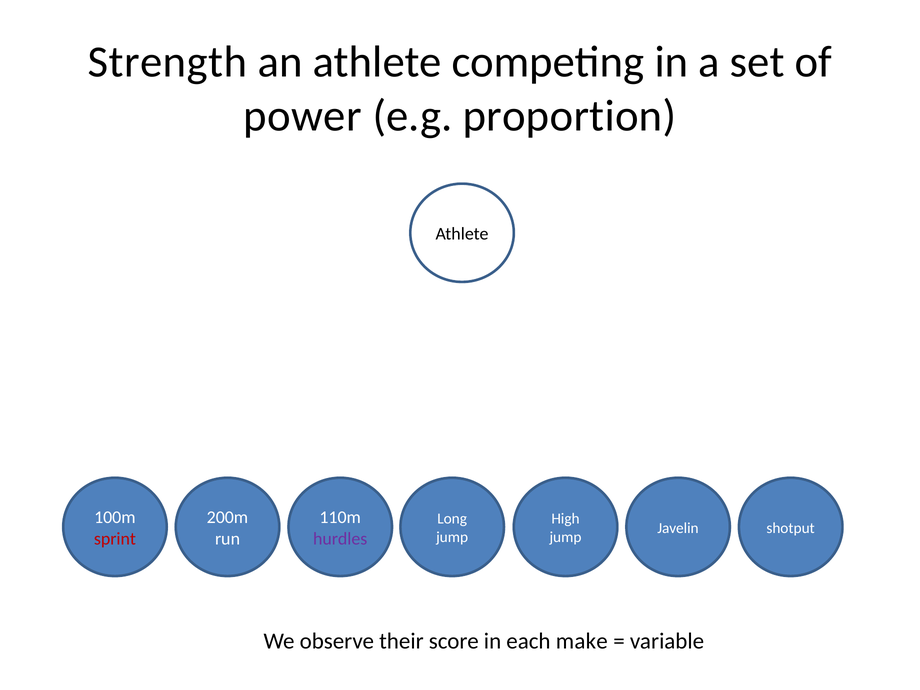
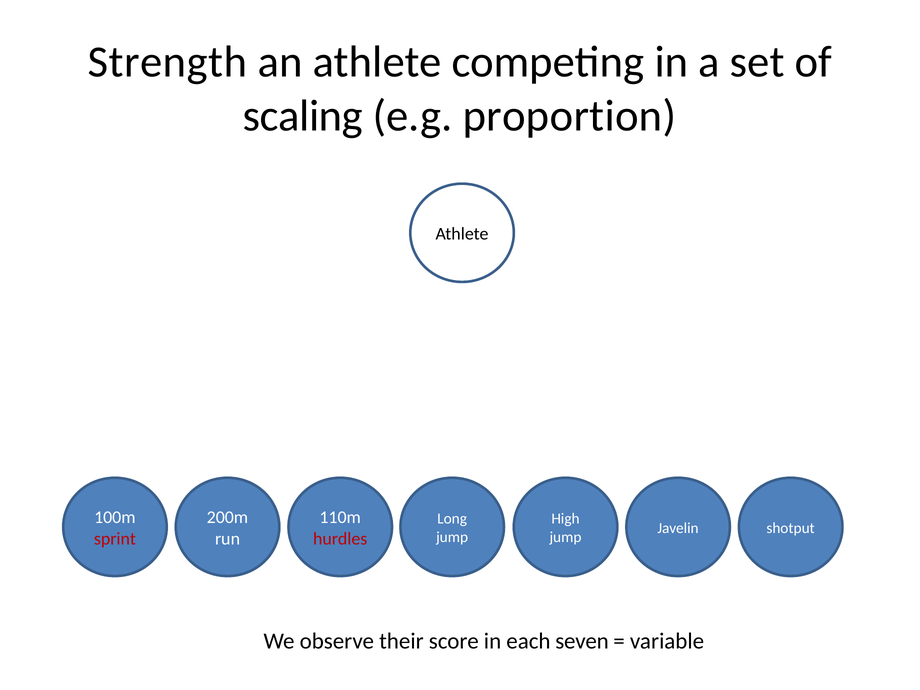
power: power -> scaling (303, 116)
hurdles colour: purple -> red (340, 539)
make: make -> seven (582, 641)
